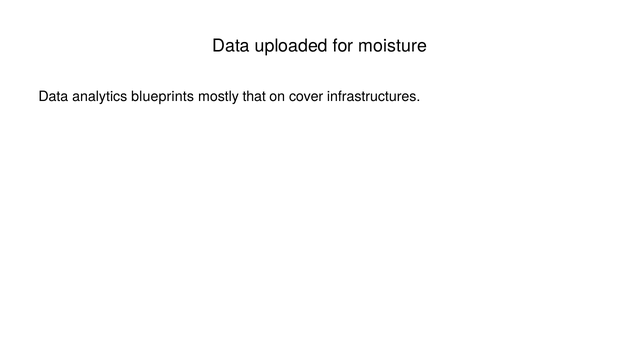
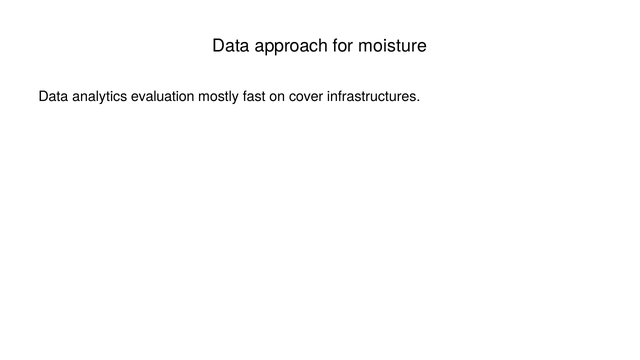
uploaded: uploaded -> approach (291, 46)
blueprints: blueprints -> evaluation (163, 97)
that: that -> fast (254, 97)
